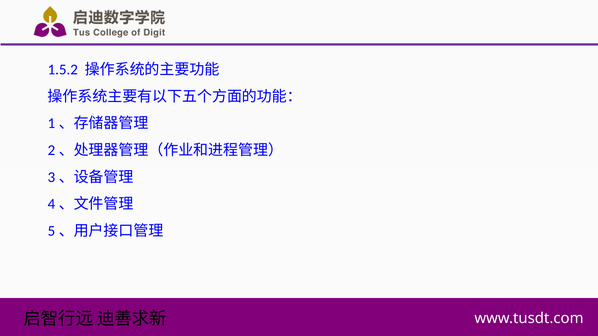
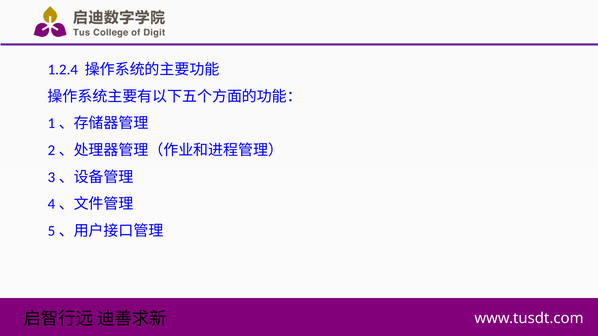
1.5.2: 1.5.2 -> 1.2.4 (63, 70)
